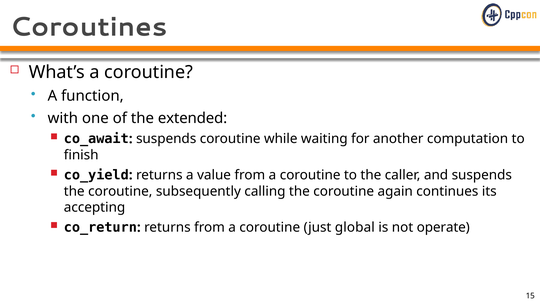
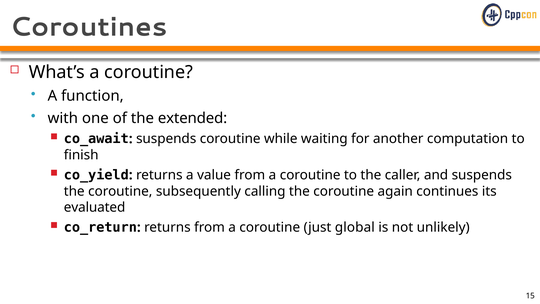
accepting: accepting -> evaluated (95, 207)
operate: operate -> unlikely (443, 227)
